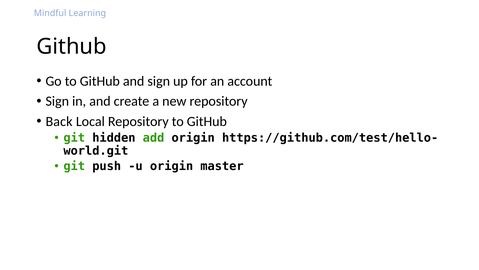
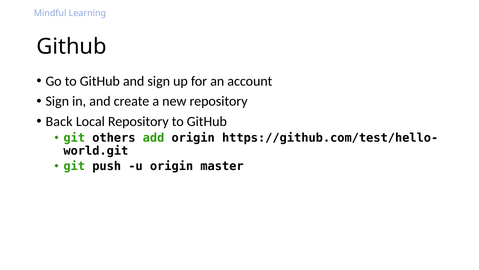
hidden: hidden -> others (114, 138)
